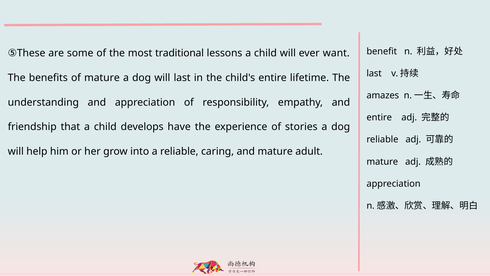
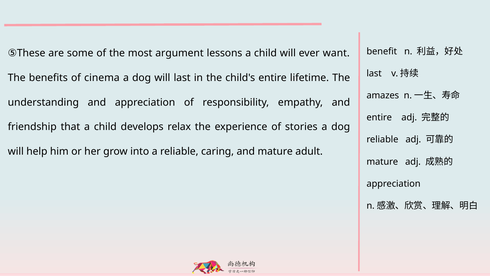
traditional: traditional -> argument (179, 53)
of mature: mature -> cinema (102, 78)
have: have -> relax (179, 127)
